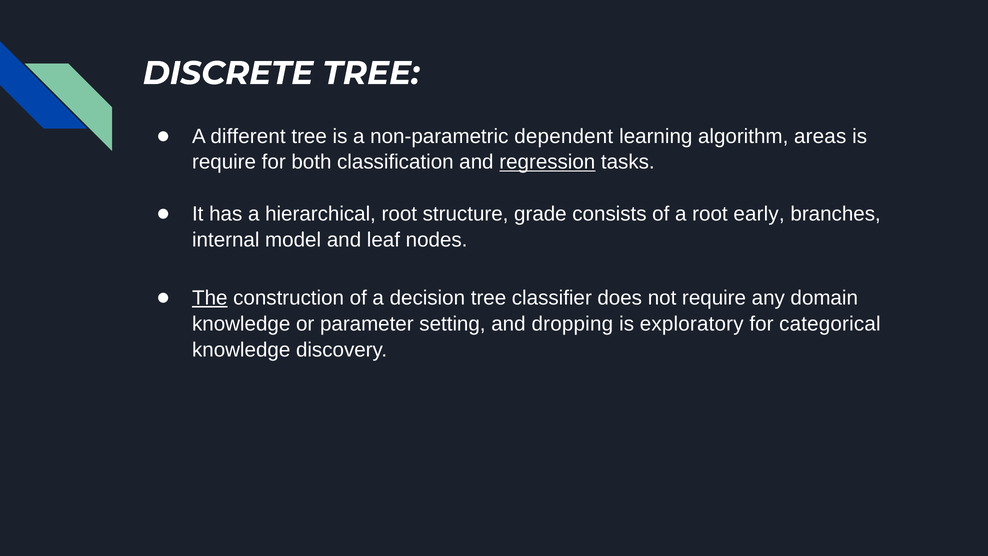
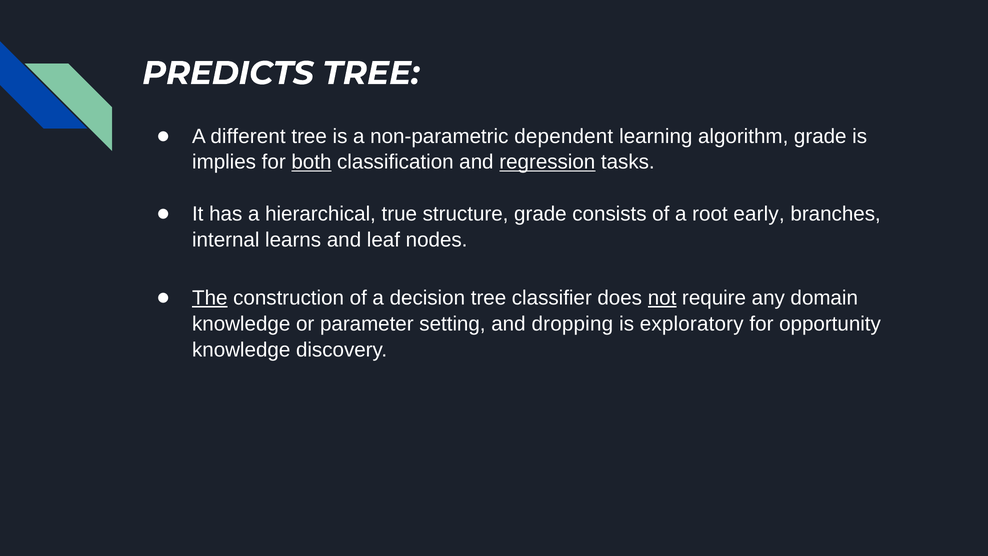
DISCRETE: DISCRETE -> PREDICTS (228, 73)
algorithm areas: areas -> grade (820, 136)
require: require -> implies (224, 162)
both underline: none -> present (311, 162)
hierarchical root: root -> true (399, 214)
model: model -> learns (293, 240)
not underline: none -> present (662, 298)
categorical: categorical -> opportunity (830, 324)
